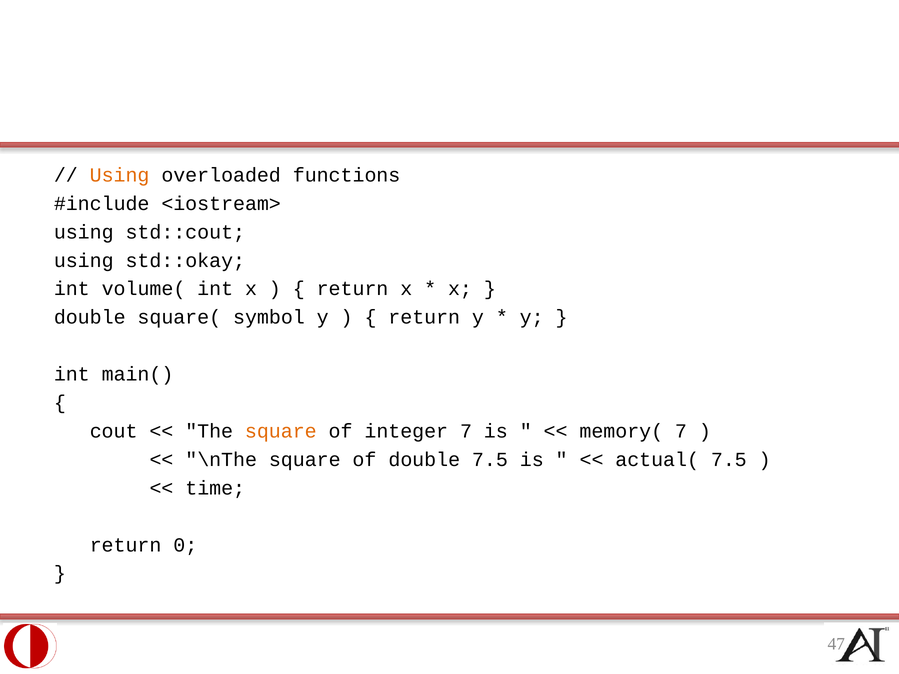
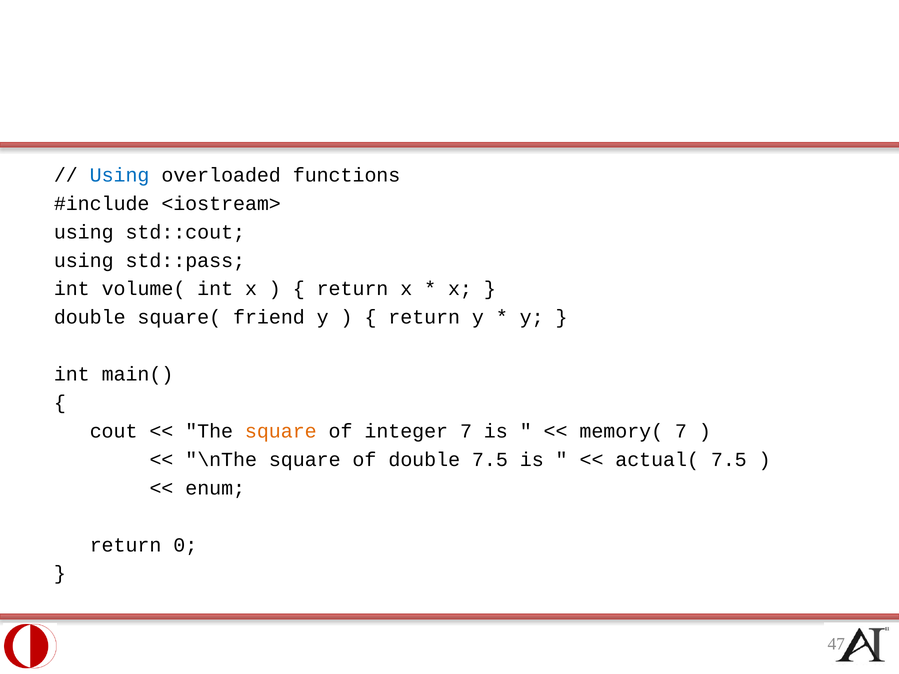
Using colour: orange -> blue (120, 175)
std::okay: std::okay -> std::pass (185, 261)
symbol: symbol -> friend (269, 317)
time: time -> enum (215, 488)
